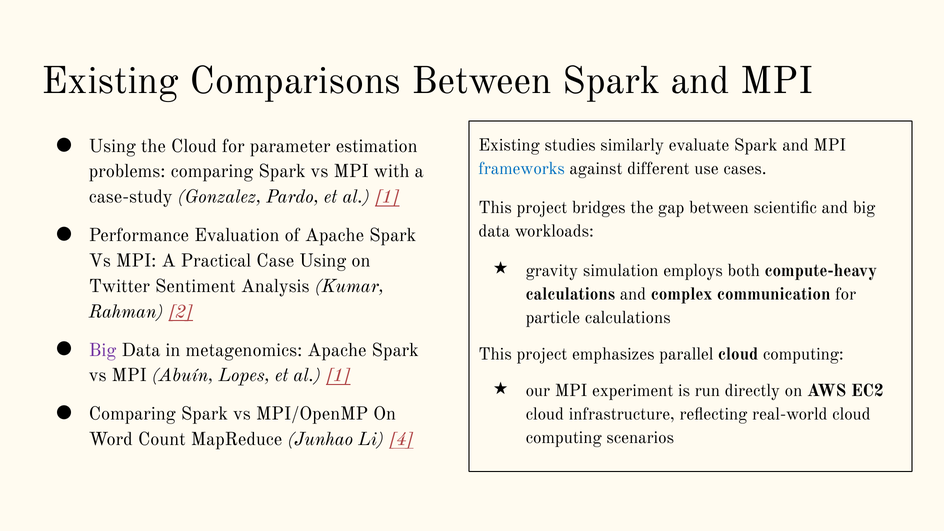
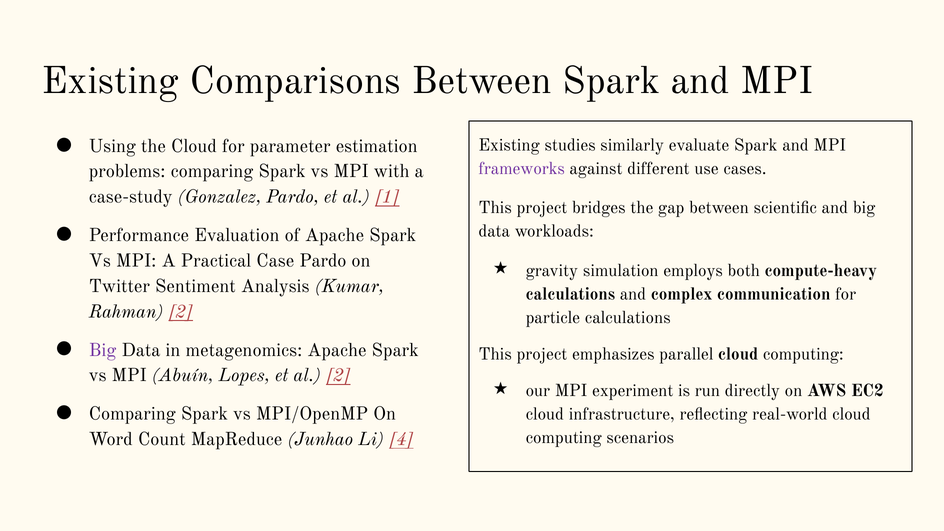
frameworks colour: blue -> purple (522, 168)
Case Using: Using -> Pardo (323, 261)
Lopes et al 1: 1 -> 2 (338, 375)
